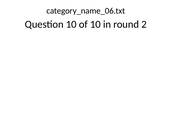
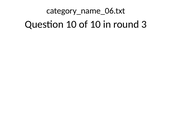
2: 2 -> 3 (144, 24)
